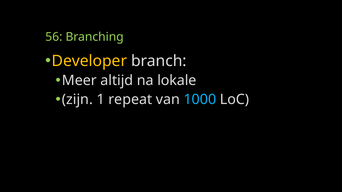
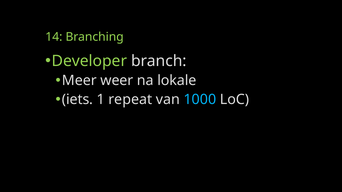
56: 56 -> 14 (54, 37)
Developer colour: yellow -> light green (89, 61)
altijd: altijd -> weer (117, 81)
zijn: zijn -> iets (77, 100)
